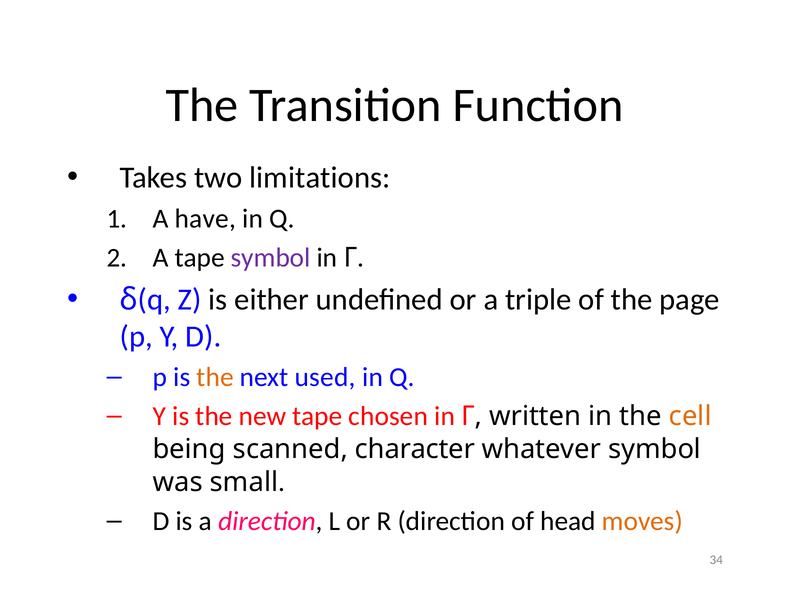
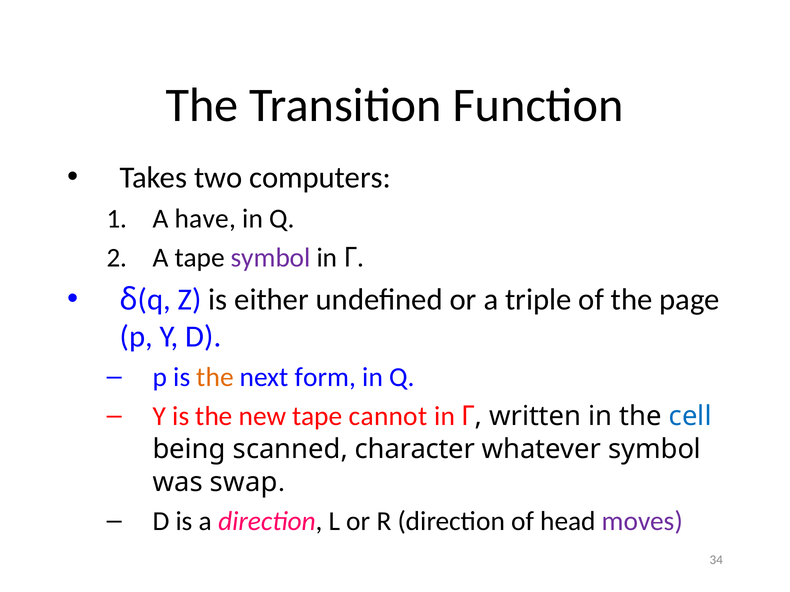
limitations: limitations -> computers (320, 178)
used: used -> form (325, 378)
chosen: chosen -> cannot (388, 417)
cell colour: orange -> blue (690, 417)
small: small -> swap (244, 483)
moves colour: orange -> purple (642, 522)
